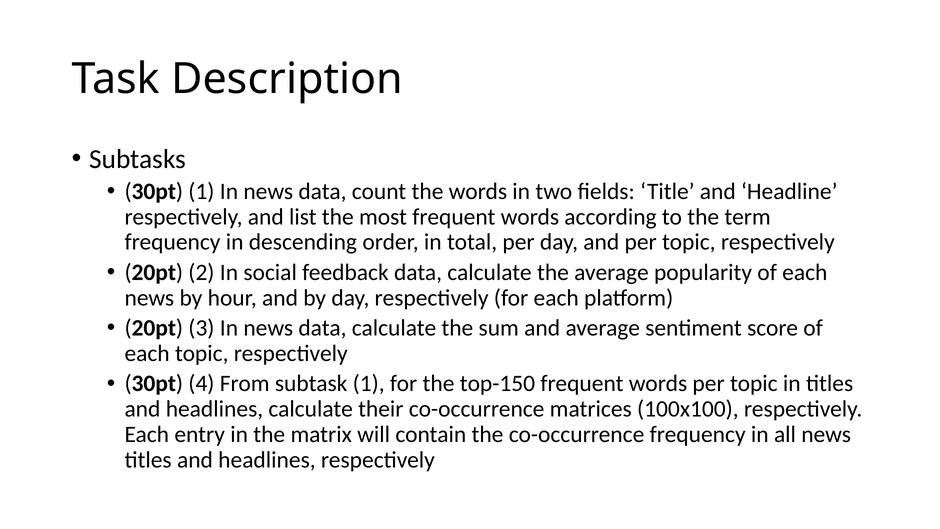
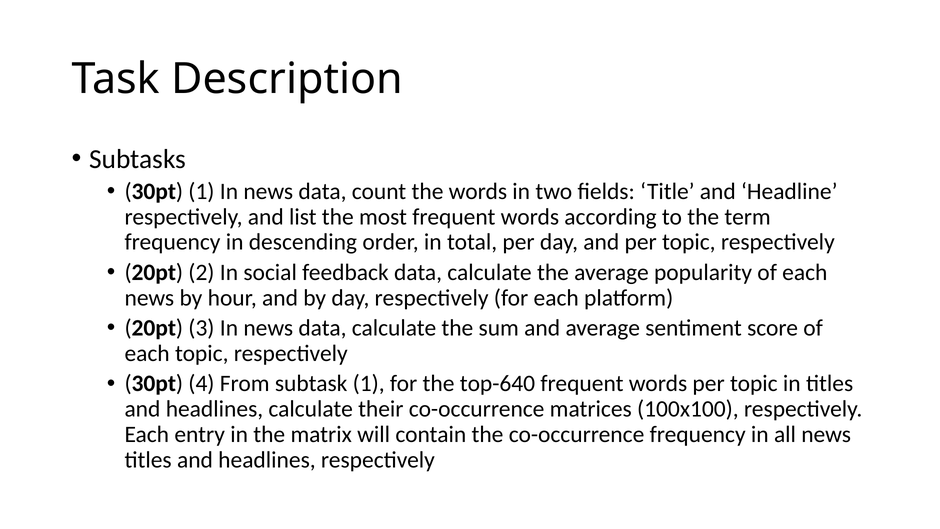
top-150: top-150 -> top-640 (497, 384)
